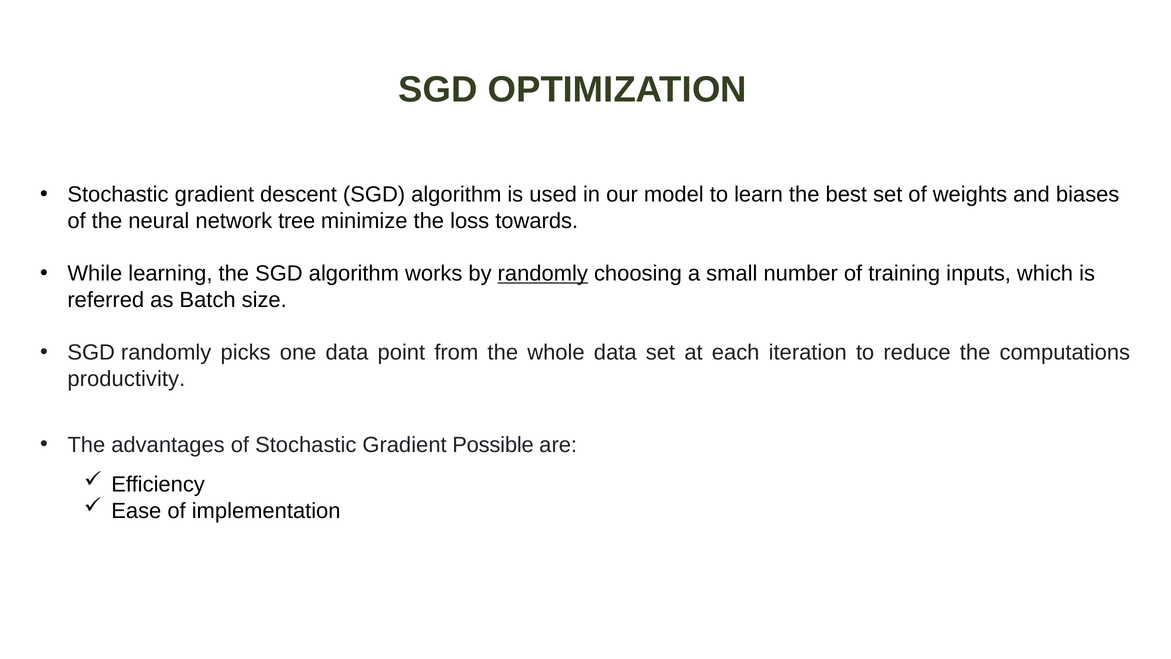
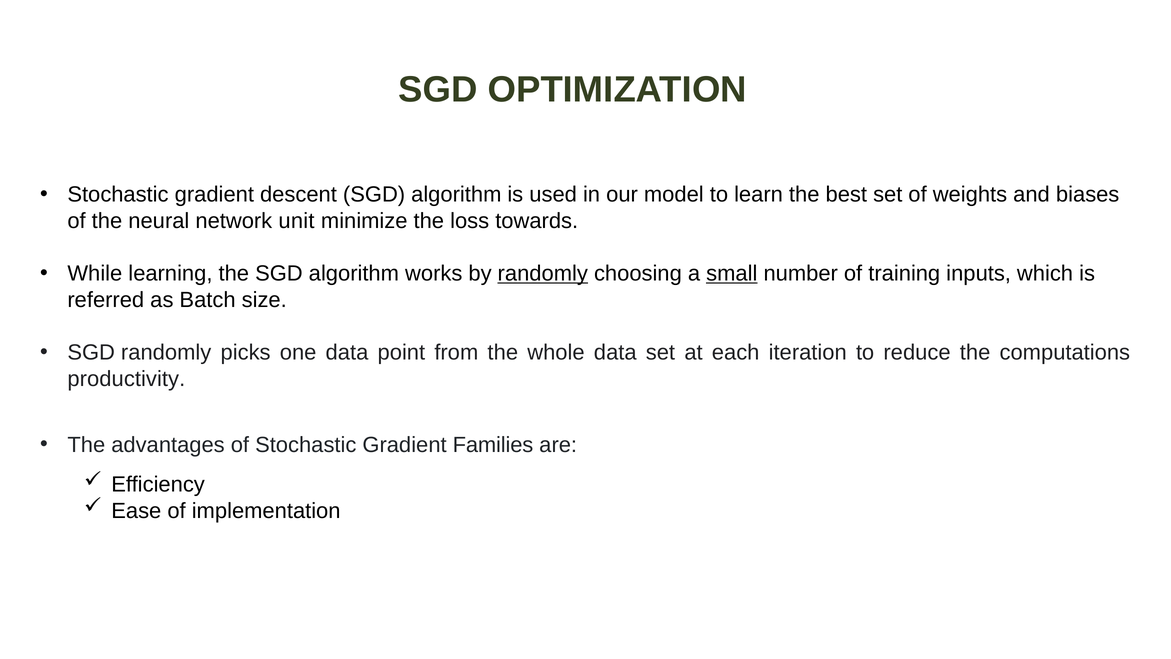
tree: tree -> unit (297, 221)
small underline: none -> present (732, 273)
Possible: Possible -> Families (493, 445)
